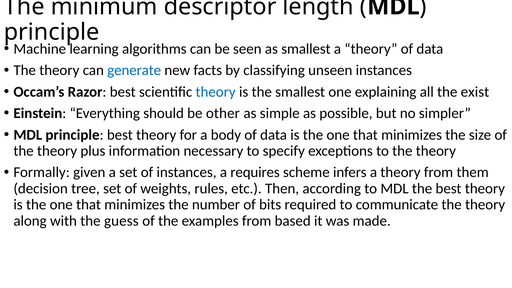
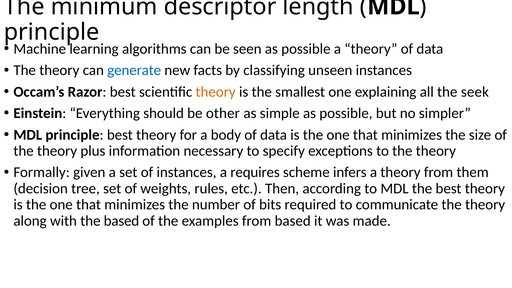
seen as smallest: smallest -> possible (306, 49)
theory colour: blue -> orange (216, 92)
exist: exist -> seek (475, 92)
the guess: guess -> based (121, 221)
